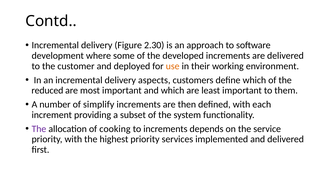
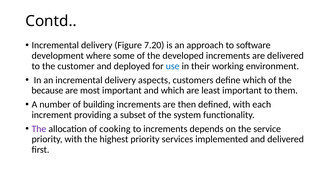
2.30: 2.30 -> 7.20 (154, 45)
use colour: orange -> blue (173, 66)
reduced: reduced -> because (47, 91)
simplify: simplify -> building (99, 105)
